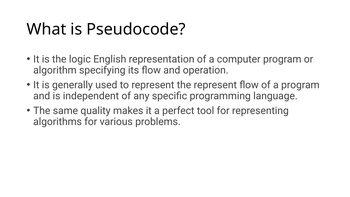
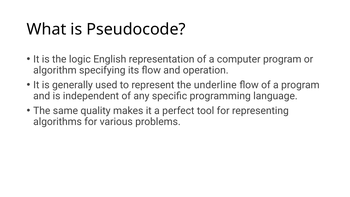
the represent: represent -> underline (215, 85)
